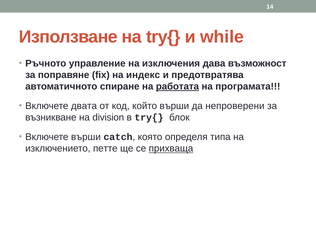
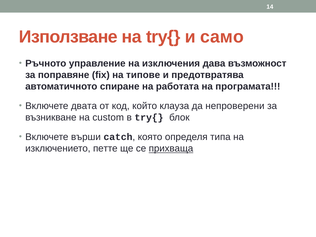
while: while -> само (222, 37)
индекс: индекс -> типове (143, 75)
работата underline: present -> none (177, 86)
който върши: върши -> клауза (174, 106)
division: division -> custom (108, 118)
